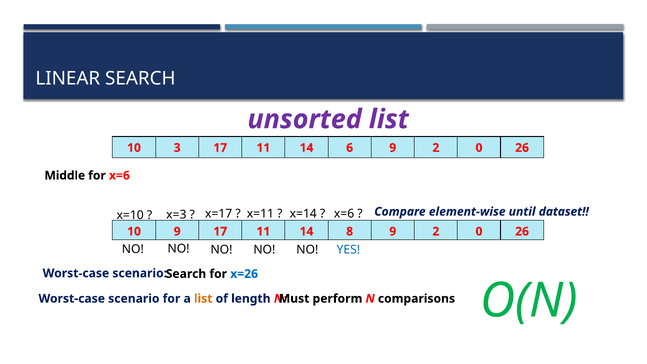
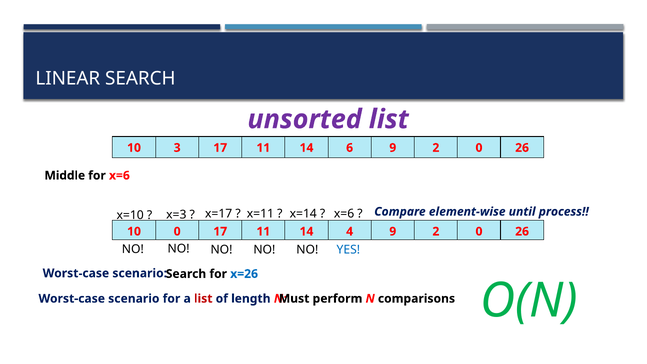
dataset: dataset -> process (564, 212)
10 9: 9 -> 0 (177, 231)
8: 8 -> 4 (350, 231)
list colour: orange -> red (203, 299)
